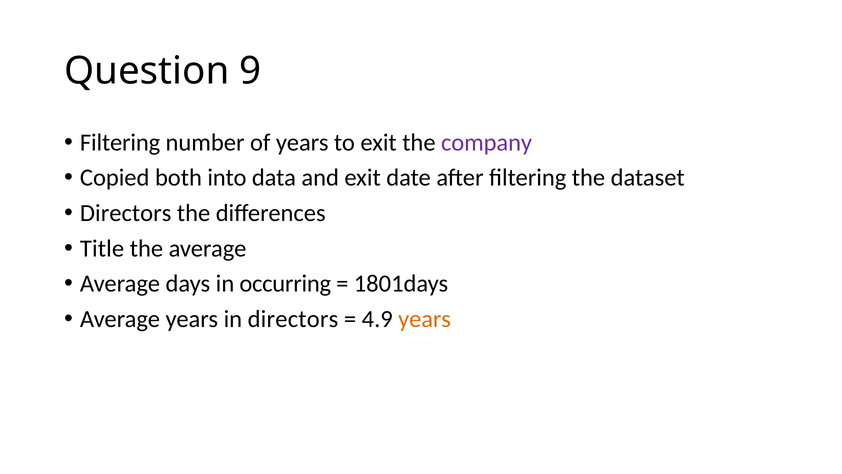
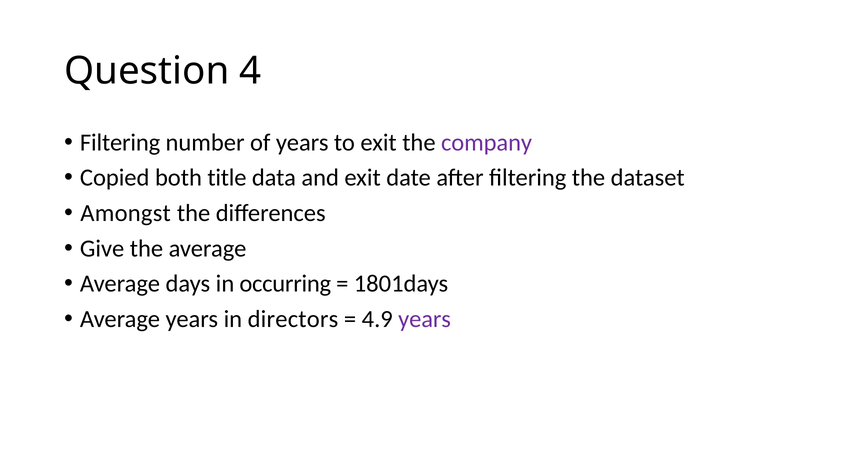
9: 9 -> 4 (250, 71)
into: into -> title (227, 178)
Directors: Directors -> Amongst (126, 213)
Title: Title -> Give (102, 248)
years colour: orange -> purple (425, 319)
